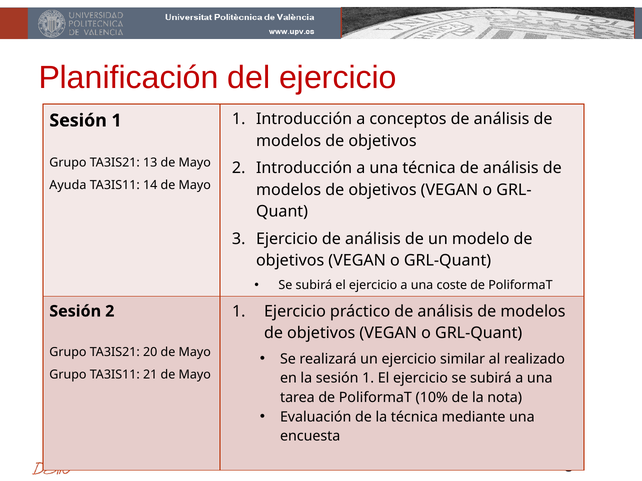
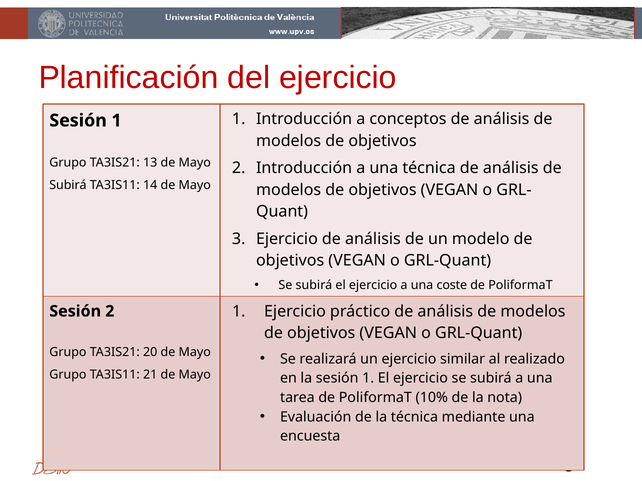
Ayuda: Ayuda -> Subirá (68, 185)
